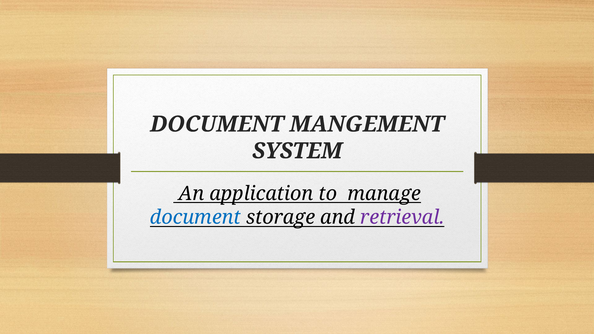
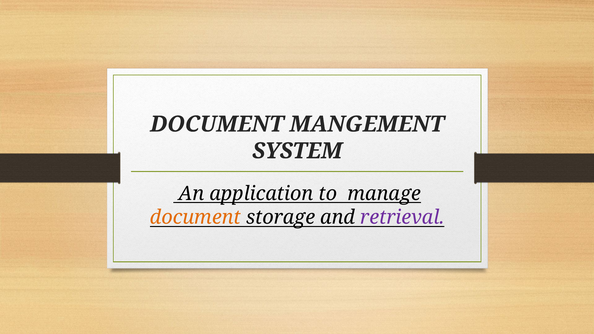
document colour: blue -> orange (195, 217)
